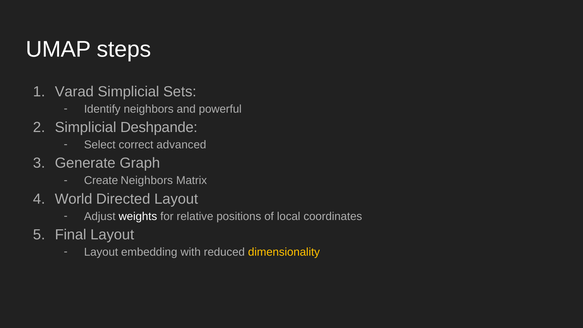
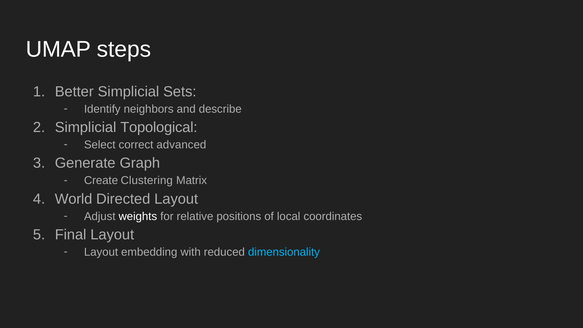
Varad: Varad -> Better (74, 92)
powerful: powerful -> describe (220, 109)
Deshpande: Deshpande -> Topological (159, 127)
Create Neighbors: Neighbors -> Clustering (147, 181)
dimensionality colour: yellow -> light blue (284, 252)
